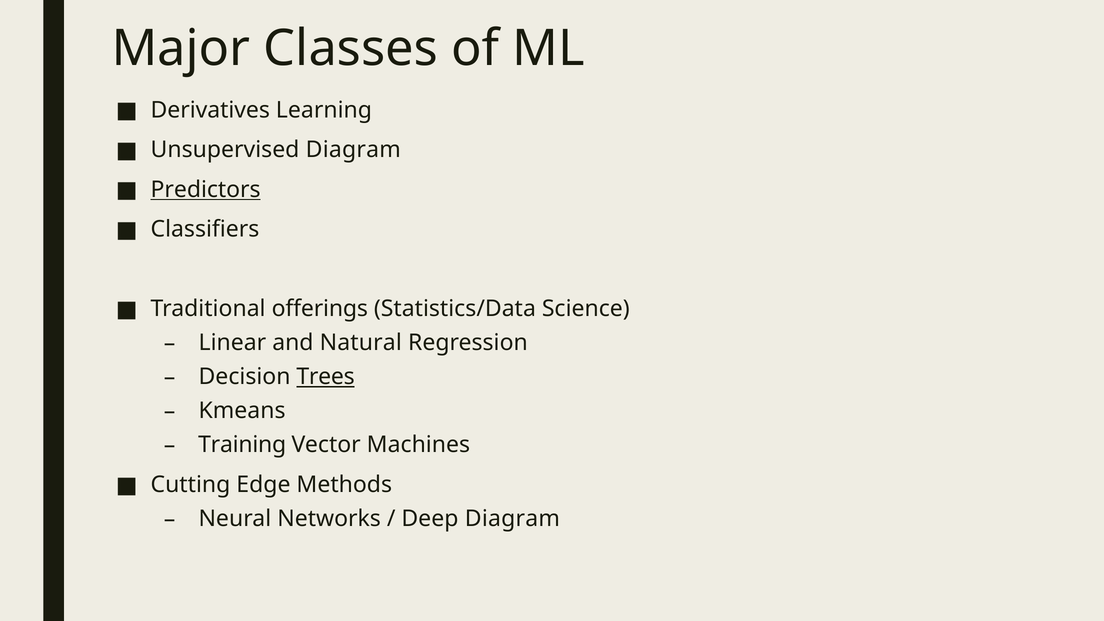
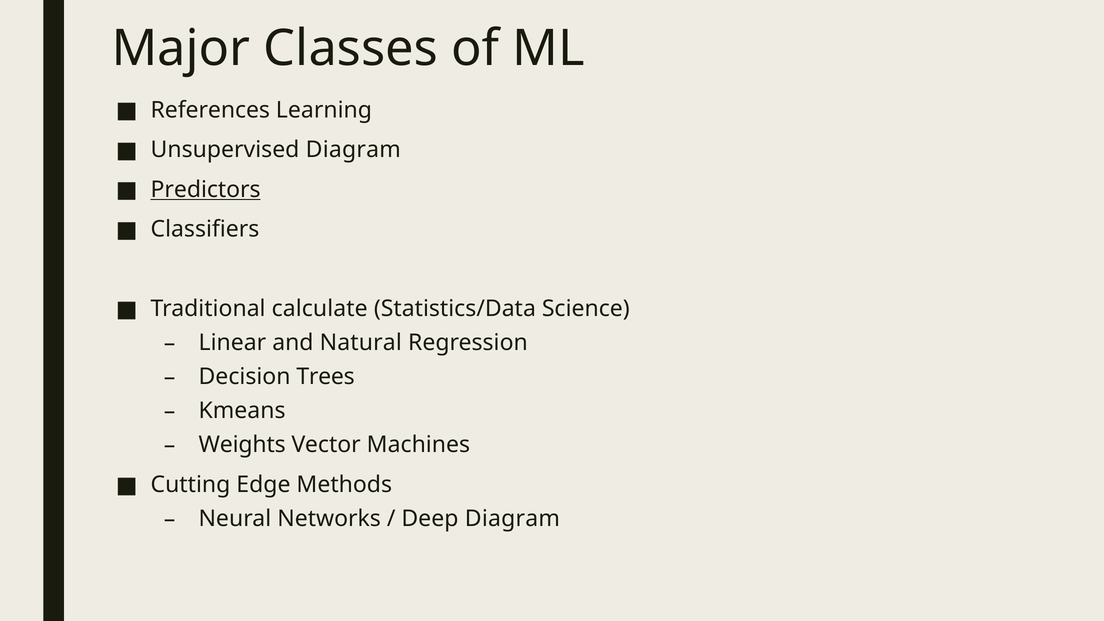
Derivatives: Derivatives -> References (210, 110)
offerings: offerings -> calculate (320, 309)
Trees underline: present -> none (326, 377)
Training: Training -> Weights (242, 445)
